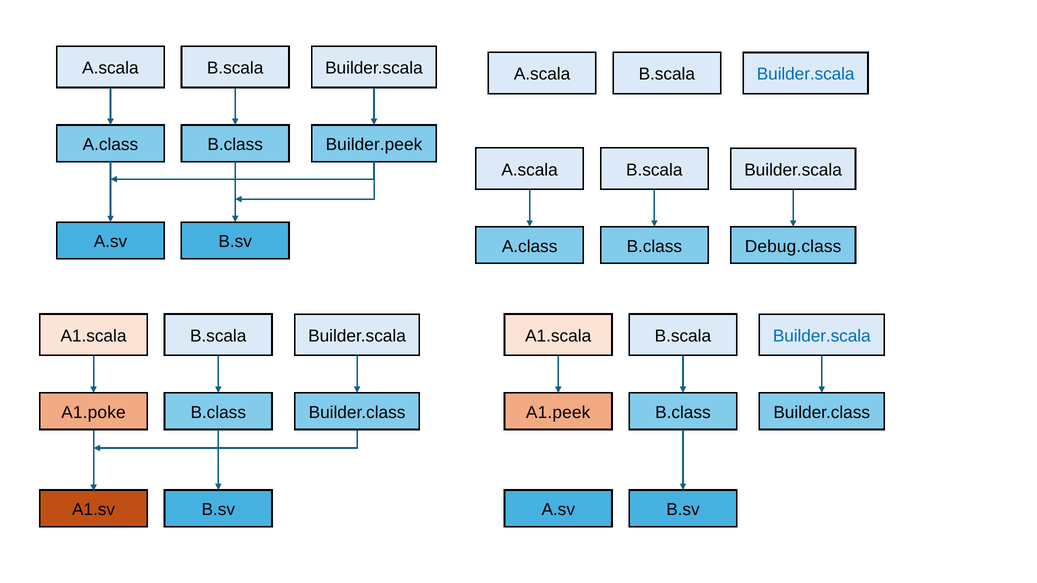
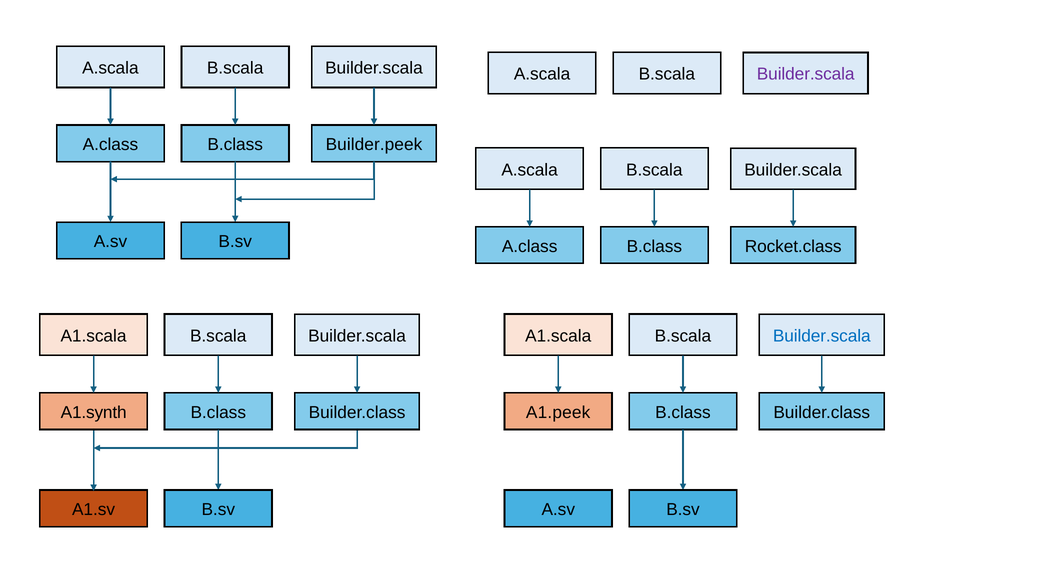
Builder.scala colour: blue -> purple (806, 74)
Debug.class: Debug.class -> Rocket.class (793, 246)
A1.poke: A1.poke -> A1.synth (94, 413)
